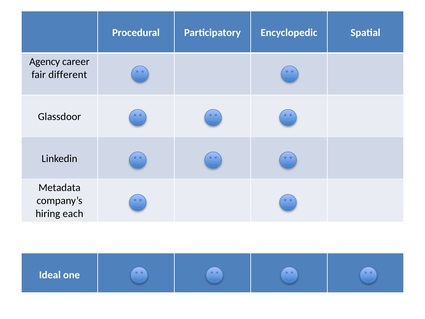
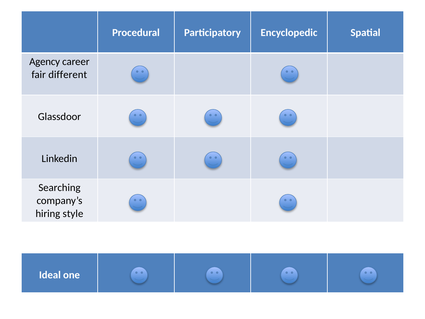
Metadata: Metadata -> Searching (59, 187)
each: each -> style (73, 213)
